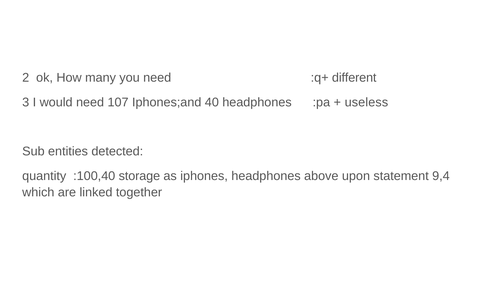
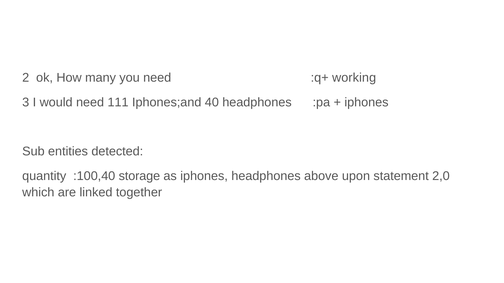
different: different -> working (354, 78)
107: 107 -> 111 (118, 103)
useless: useless -> iphones (366, 103)
9,4: 9,4 -> 2,0 (441, 176)
